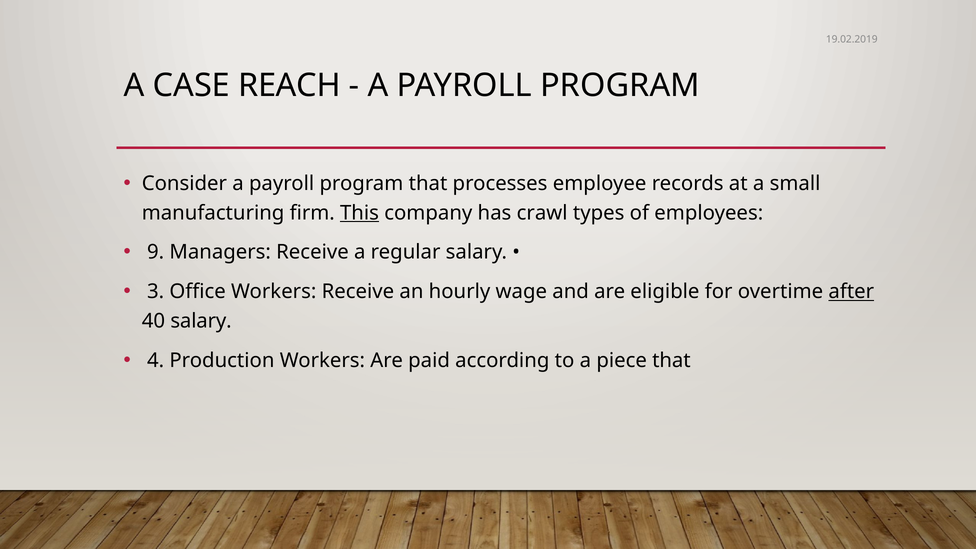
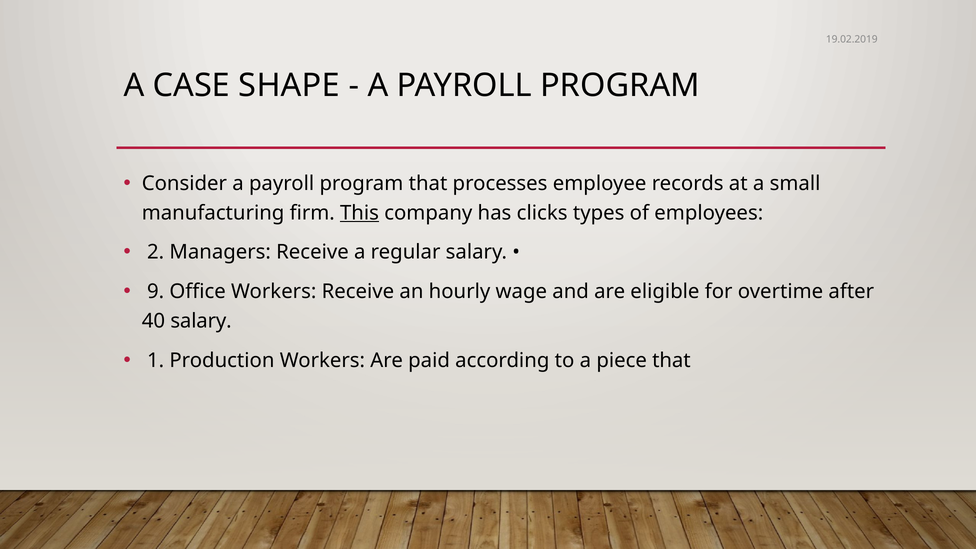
REACH: REACH -> SHAPE (289, 85)
crawl: crawl -> clicks (542, 213)
9: 9 -> 2 (156, 252)
3: 3 -> 9 (156, 292)
after underline: present -> none (851, 292)
4: 4 -> 1 (156, 360)
